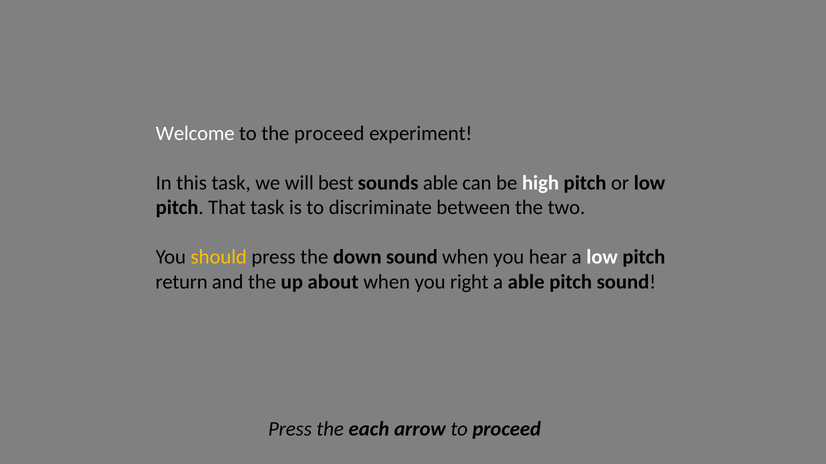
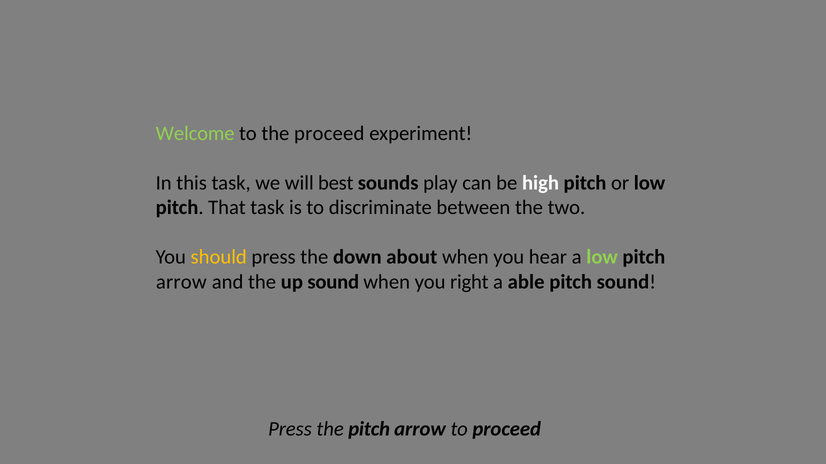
Welcome colour: white -> light green (195, 133)
sounds able: able -> play (440, 183)
down sound: sound -> about (412, 257)
low colour: white -> light green (602, 257)
return: return -> arrow (181, 282)
up about: about -> sound (333, 282)
the each: each -> pitch (369, 430)
